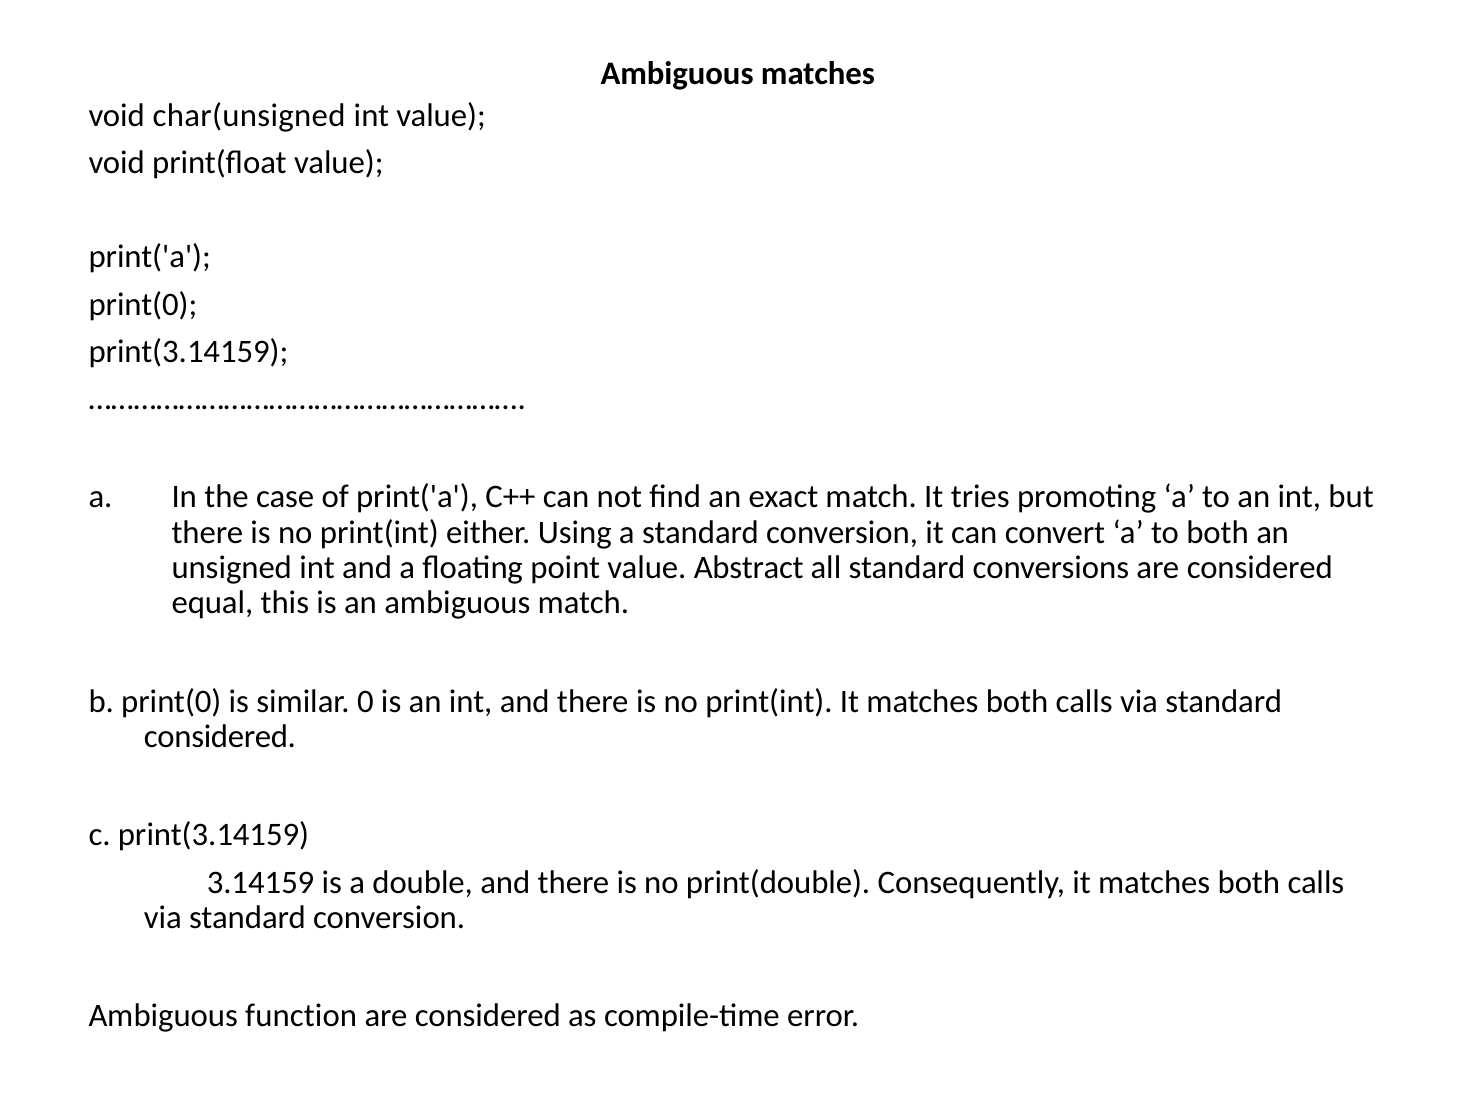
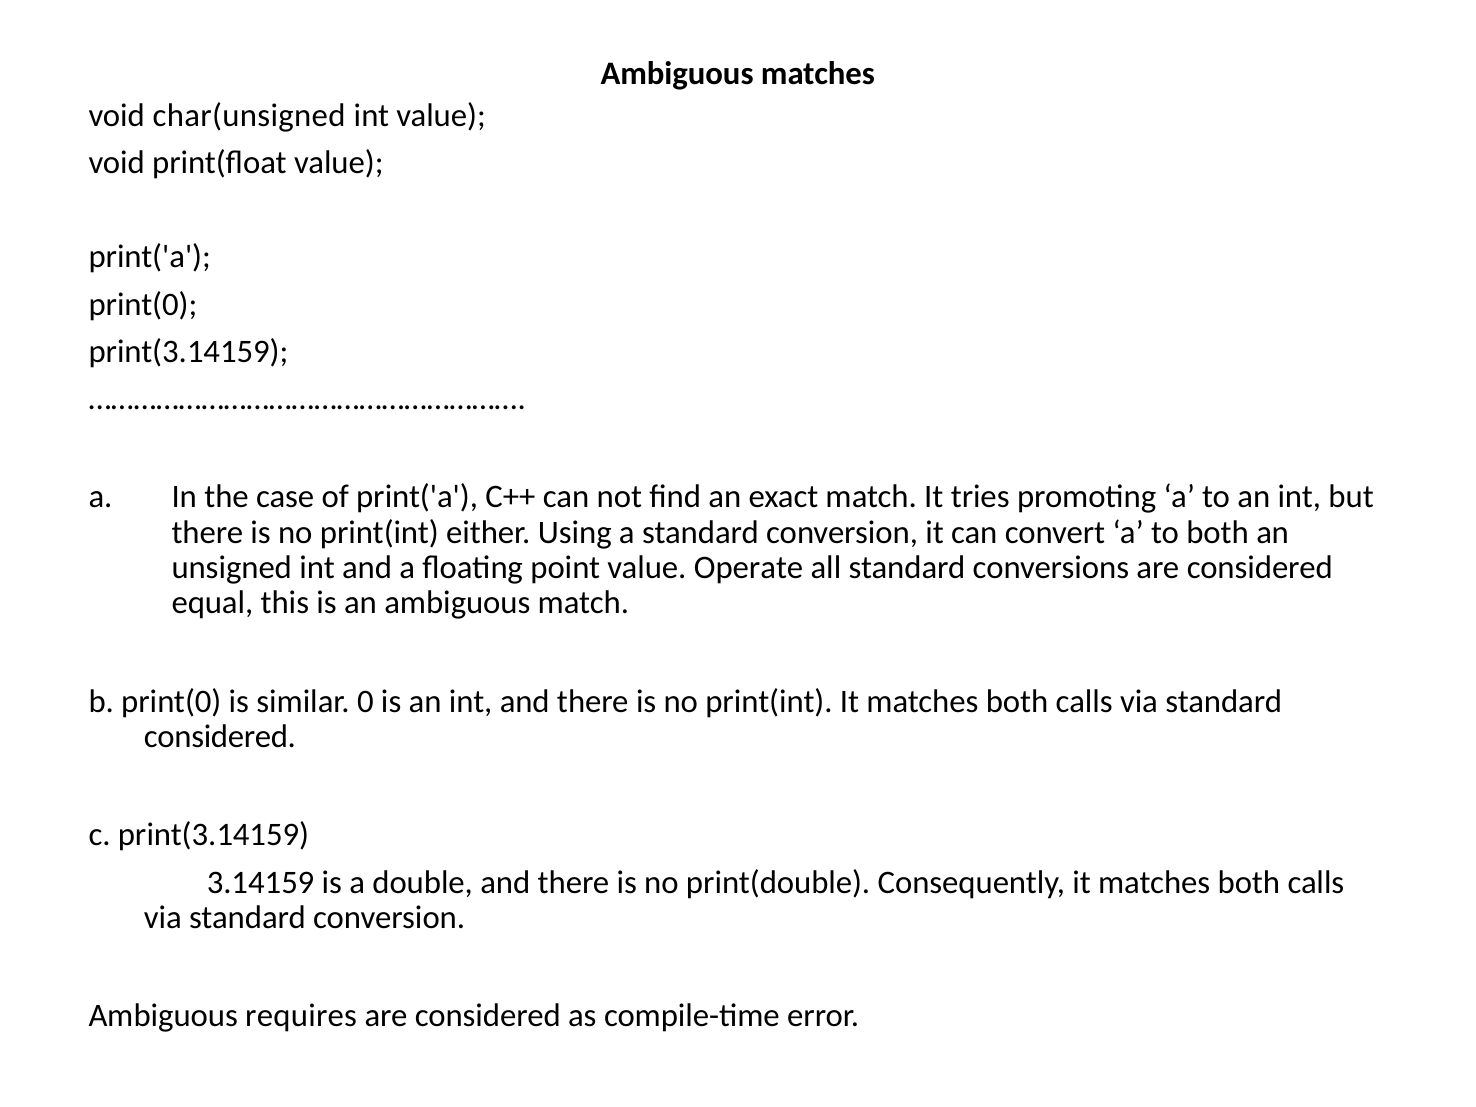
Abstract: Abstract -> Operate (749, 568)
function: function -> requires (301, 1016)
